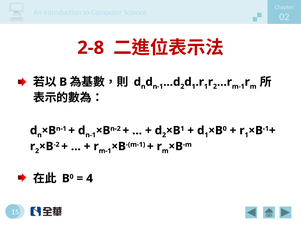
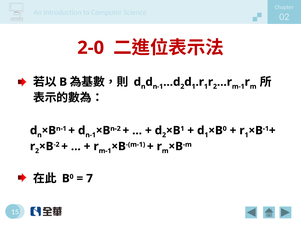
2-8: 2-8 -> 2-0 (91, 48)
4: 4 -> 7 (90, 179)
